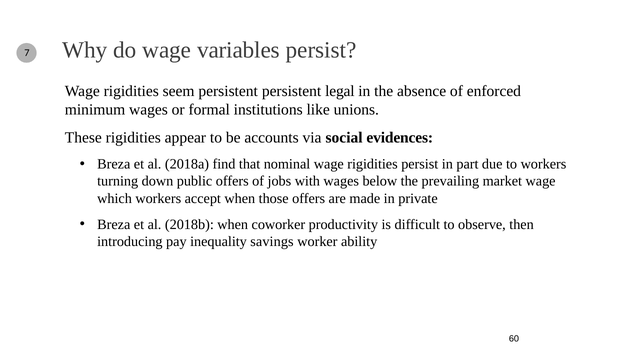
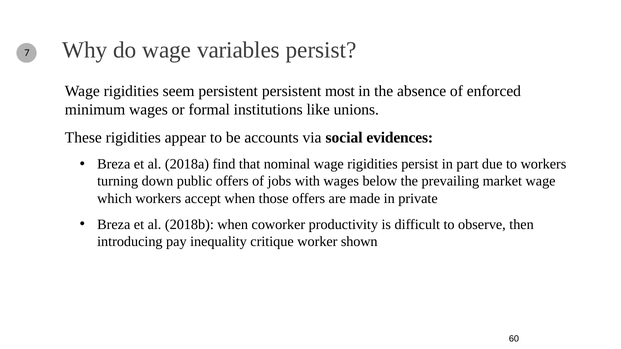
legal: legal -> most (340, 91)
savings: savings -> critique (272, 242)
ability: ability -> shown (359, 242)
